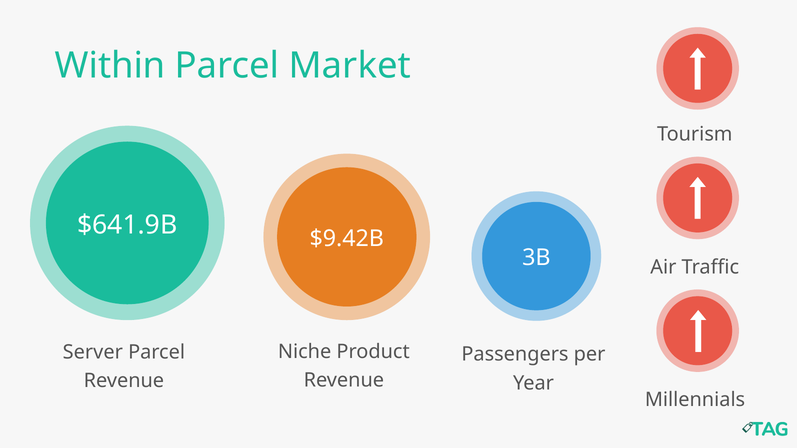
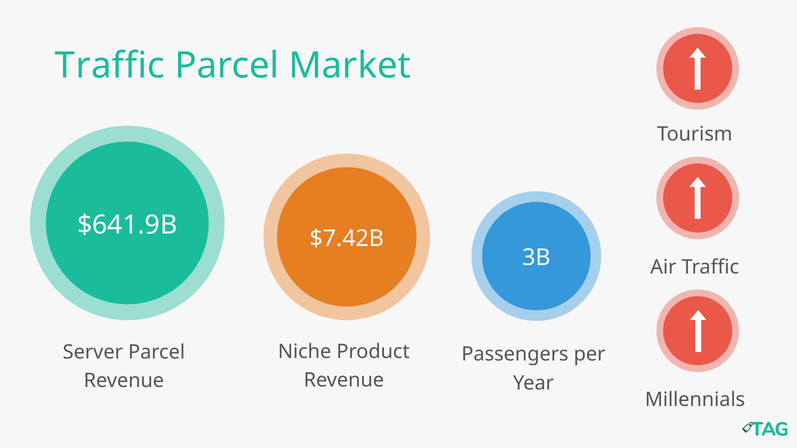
Within: Within -> Traffic (110, 66)
$9.42B: $9.42B -> $7.42B (347, 239)
